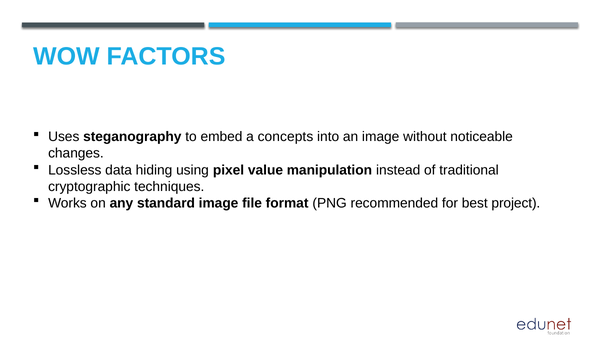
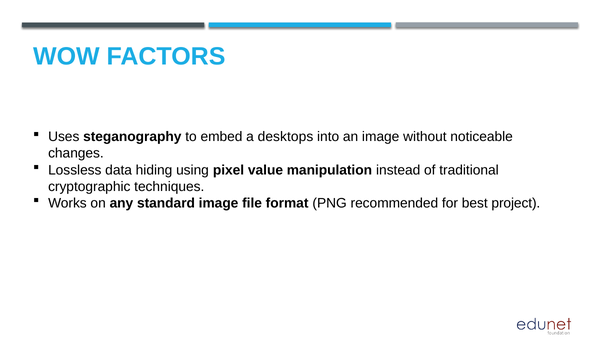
concepts: concepts -> desktops (285, 137)
